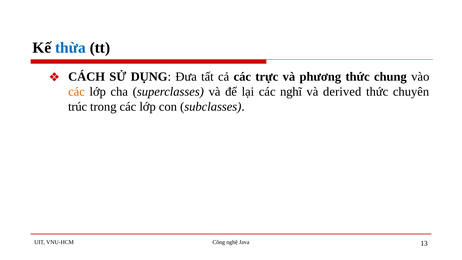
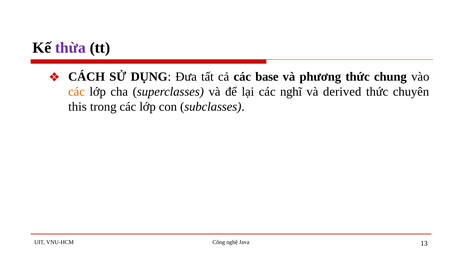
thừa colour: blue -> purple (71, 48)
trực: trực -> base (267, 77)
trúc: trúc -> this (78, 107)
